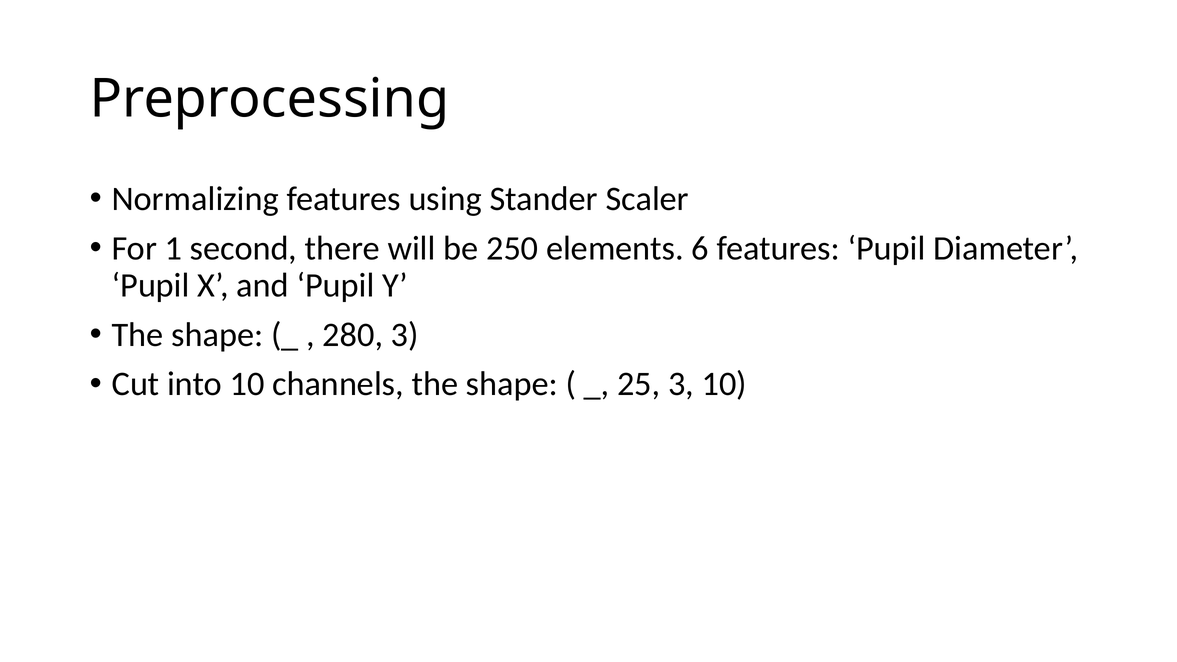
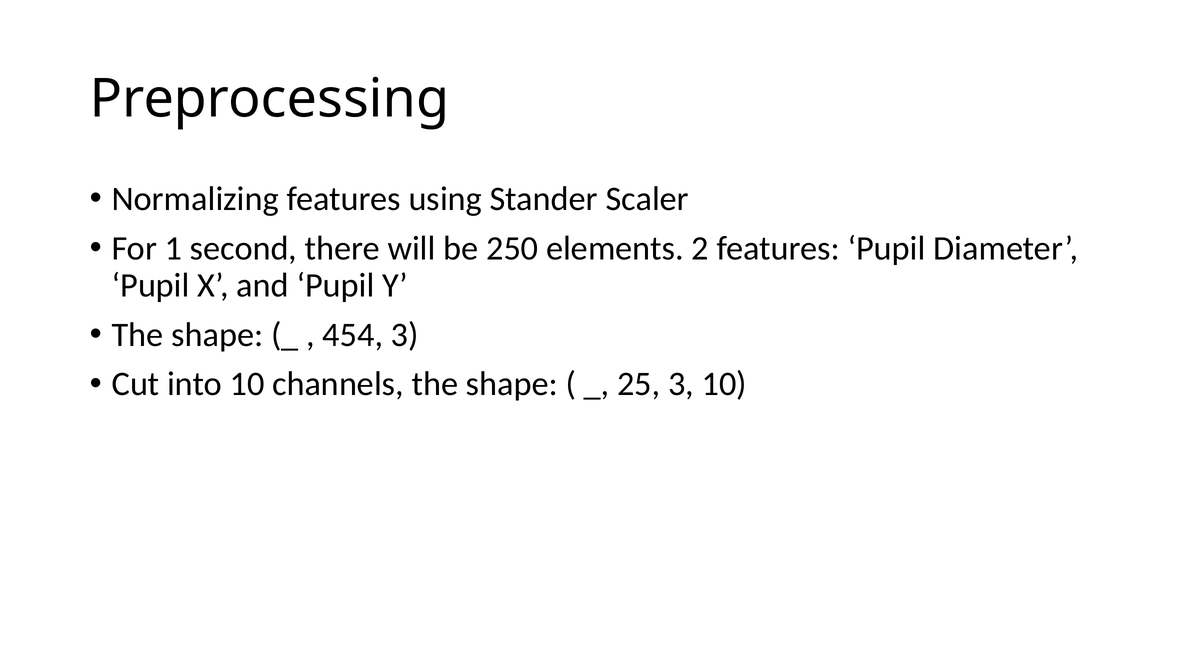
6: 6 -> 2 (700, 248)
280: 280 -> 454 (353, 335)
